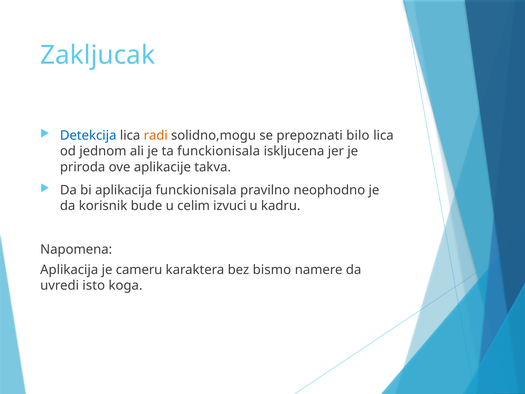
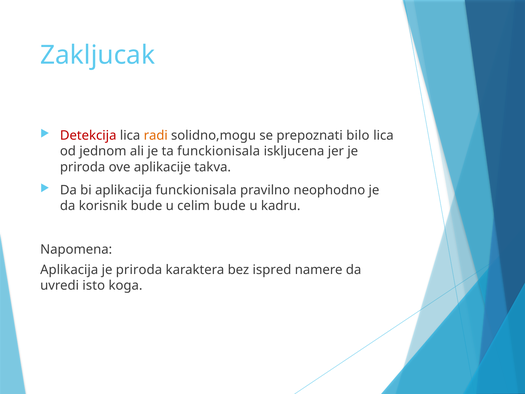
Detekcija colour: blue -> red (88, 135)
celim izvuci: izvuci -> bude (230, 206)
Aplikacija je cameru: cameru -> priroda (139, 270)
bismo: bismo -> ispred (272, 270)
